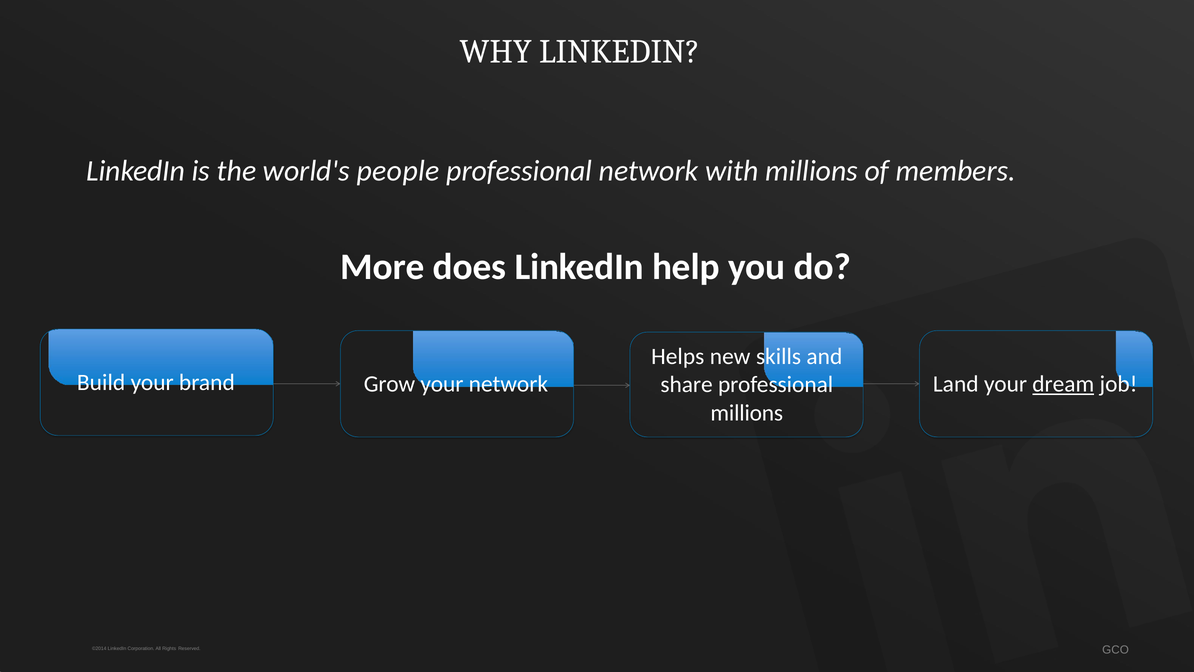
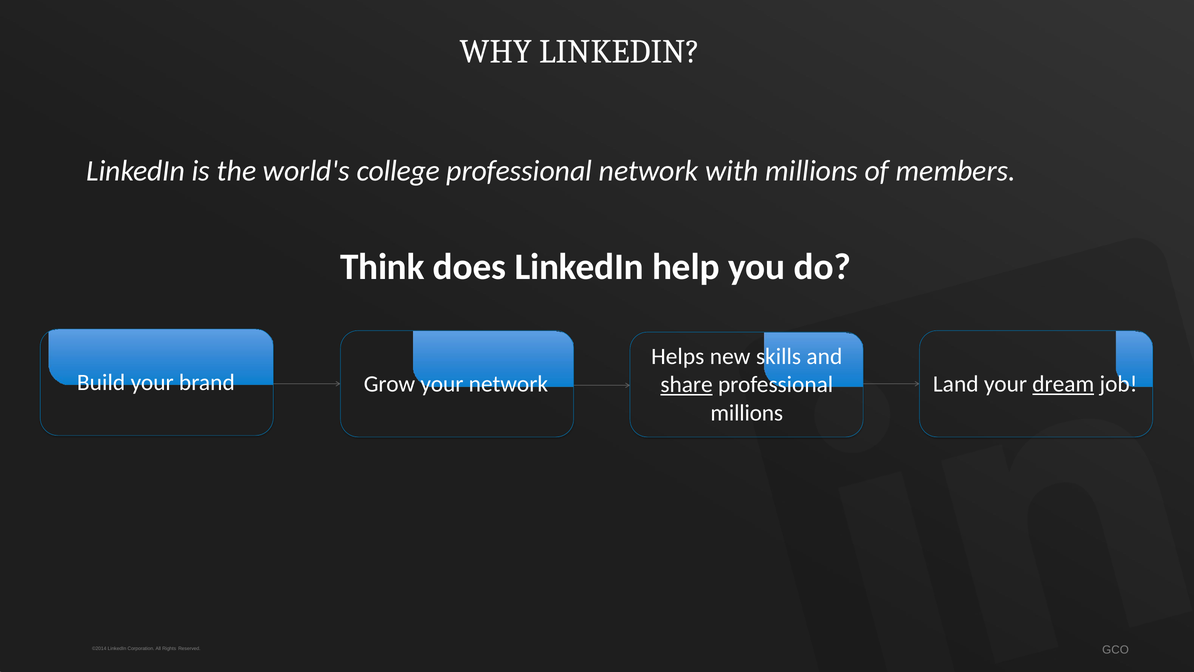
people: people -> college (398, 171)
More: More -> Think (382, 267)
share underline: none -> present (687, 385)
